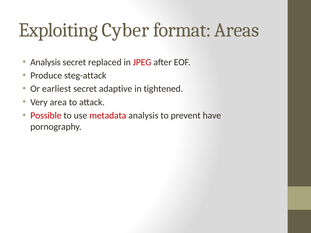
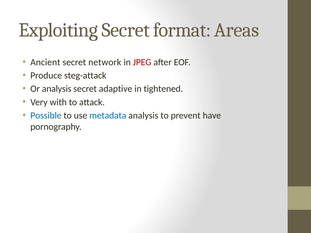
Exploiting Cyber: Cyber -> Secret (126, 30)
Analysis: Analysis -> Ancient (45, 62)
replaced: replaced -> network (105, 62)
Or earliest: earliest -> analysis (57, 89)
area: area -> with (58, 102)
Possible colour: red -> blue (46, 116)
metadata colour: red -> blue (108, 116)
